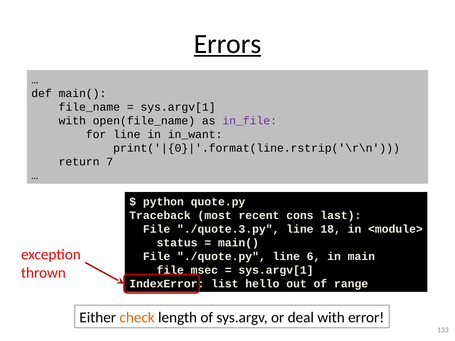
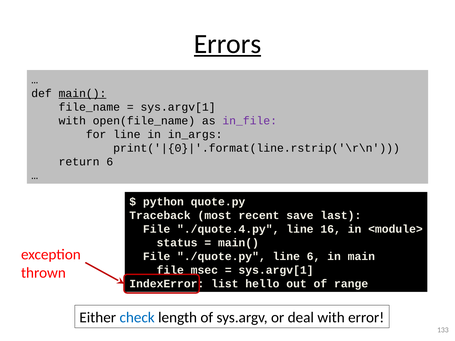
main( underline: none -> present (83, 94)
in_want: in_want -> in_args (195, 135)
return 7: 7 -> 6 (110, 162)
cons: cons -> save (300, 216)
./quote.3.py: ./quote.3.py -> ./quote.4.py (228, 229)
18: 18 -> 16 (331, 229)
check colour: orange -> blue (137, 318)
